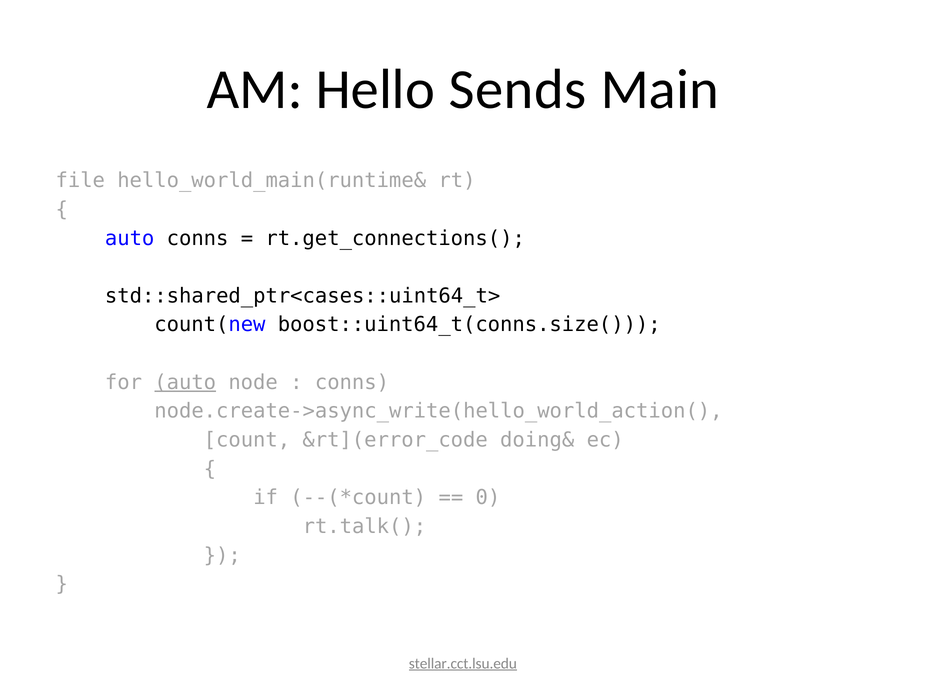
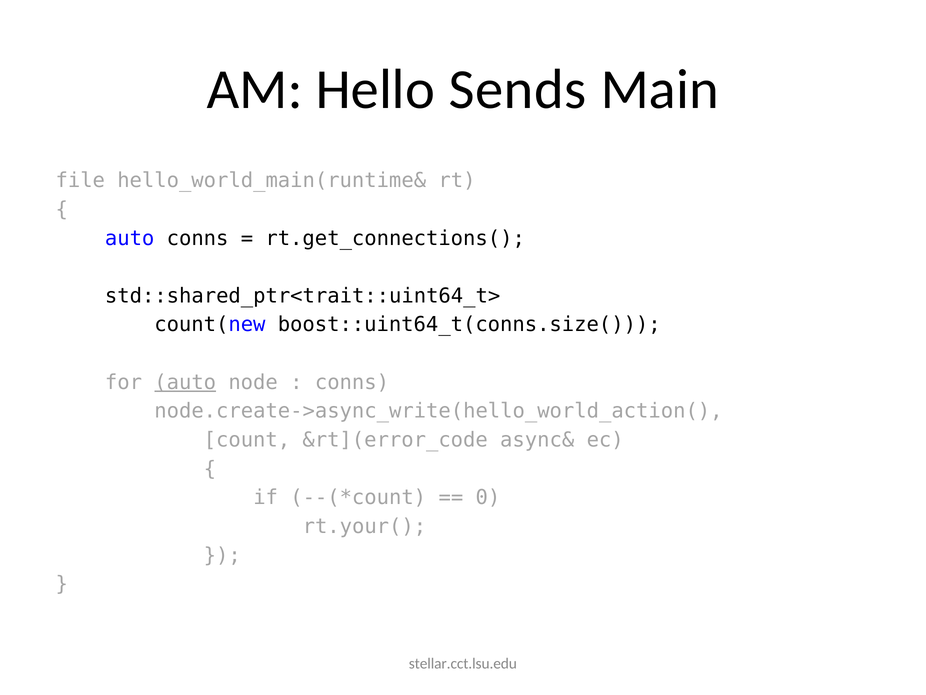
std::shared_ptr<cases::uint64_t>: std::shared_ptr<cases::uint64_t> -> std::shared_ptr<trait::uint64_t> (303, 296)
doing&: doing& -> async& (537, 440)
rt.talk(: rt.talk( -> rt.your( (364, 526)
stellar.cct.lsu.edu underline: present -> none (463, 663)
